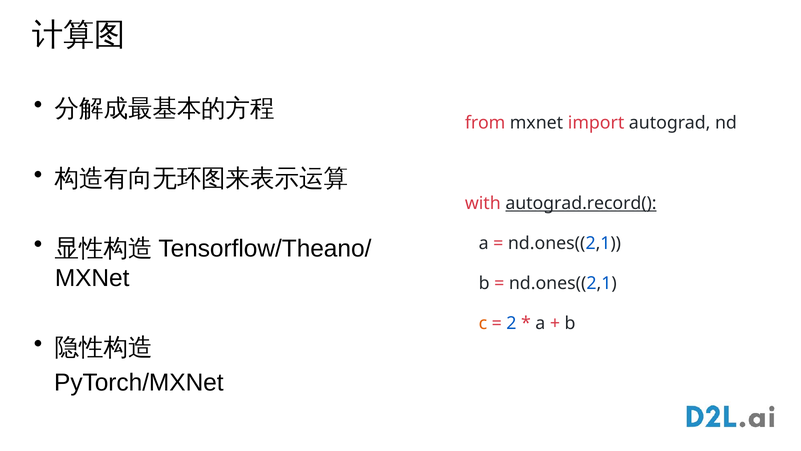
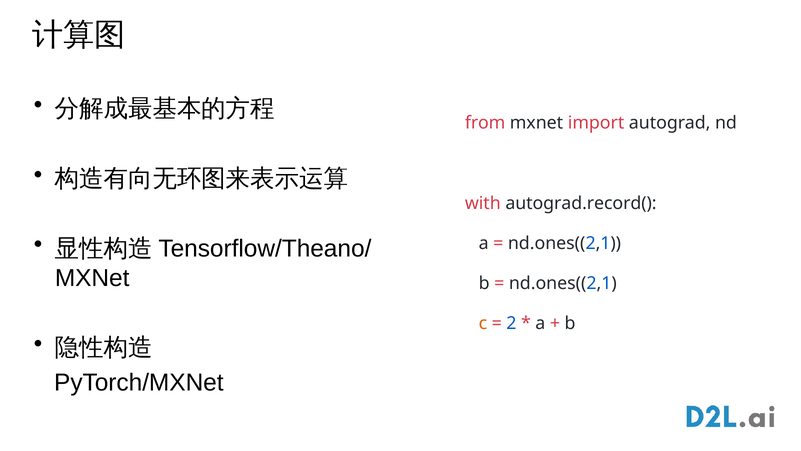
autograd.record( underline: present -> none (581, 203)
